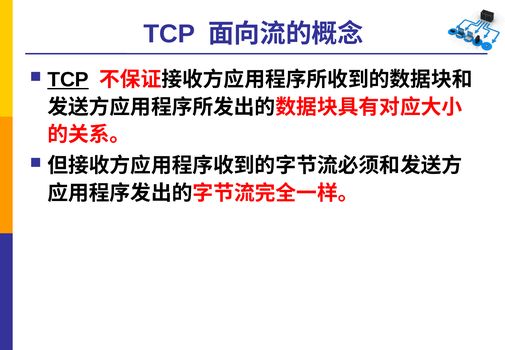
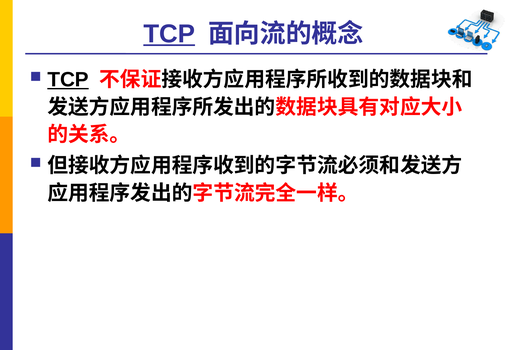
TCP underline: none -> present (169, 34)
